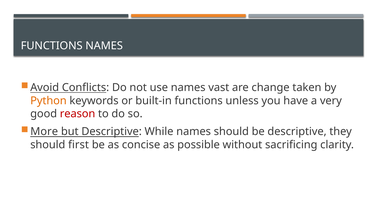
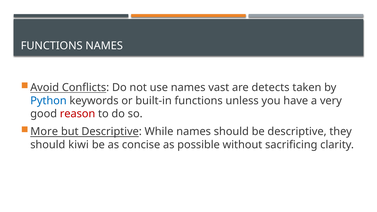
change: change -> detects (271, 88)
Python colour: orange -> blue (48, 101)
first: first -> kiwi (79, 145)
